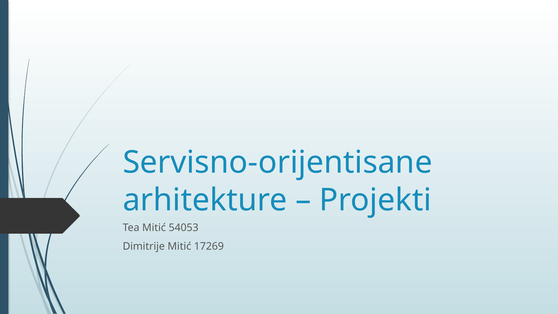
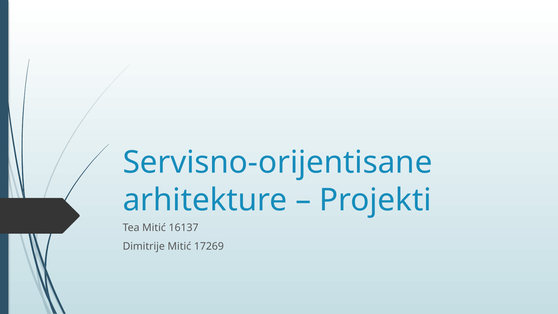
54053: 54053 -> 16137 (184, 228)
